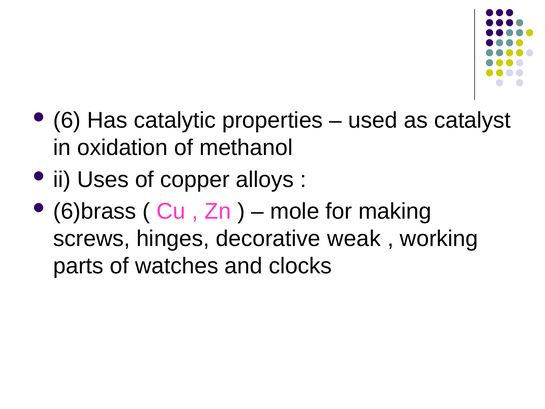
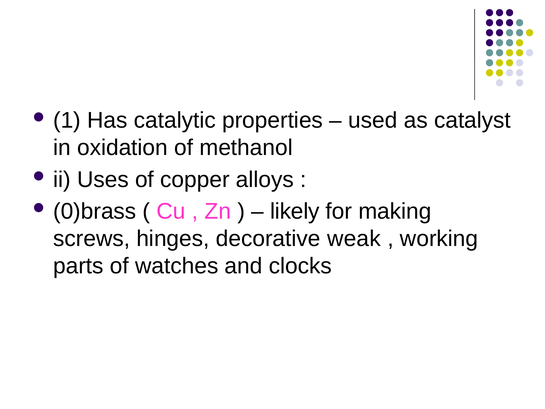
6: 6 -> 1 (67, 120)
6)brass: 6)brass -> 0)brass (95, 211)
mole: mole -> likely (295, 211)
